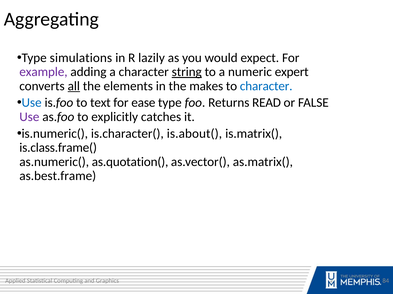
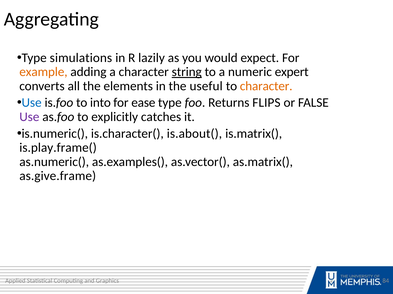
example colour: purple -> orange (43, 72)
all underline: present -> none (74, 86)
makes: makes -> useful (206, 86)
character colour: blue -> orange (266, 86)
text: text -> into (100, 103)
READ: READ -> FLIPS (266, 103)
is.class.frame(: is.class.frame( -> is.play.frame( (58, 148)
as.quotation(: as.quotation( -> as.examples( (130, 162)
as.best.frame: as.best.frame -> as.give.frame (58, 176)
